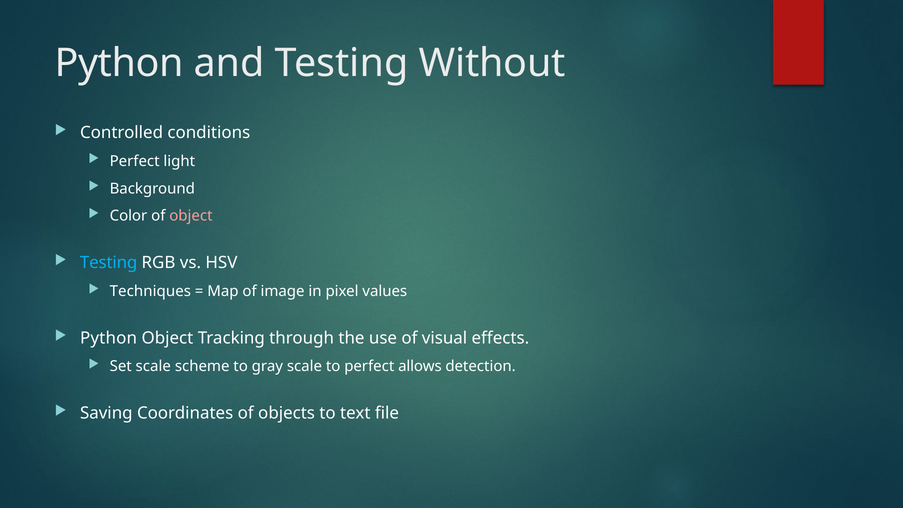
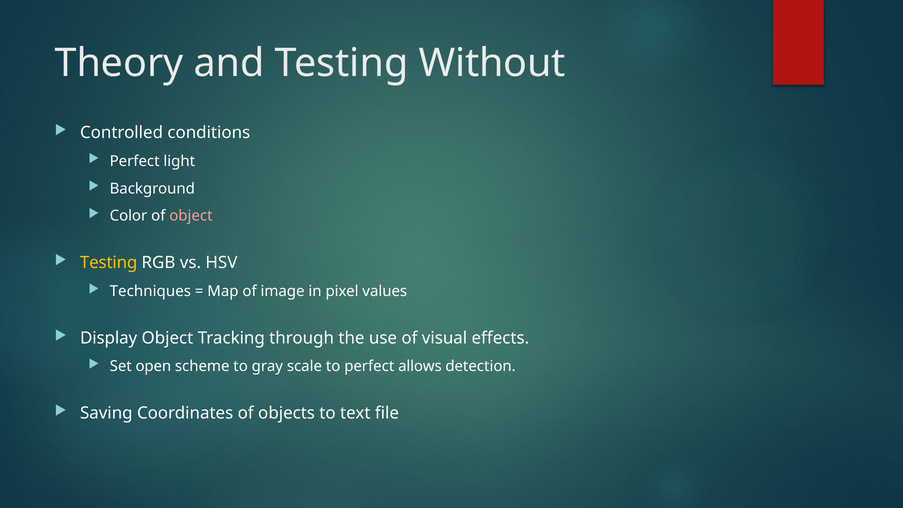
Python: Python -> Theory (119, 63)
Testing colour: light blue -> yellow (109, 263)
Python: Python -> Display (109, 338)
Set scale: scale -> open (153, 366)
